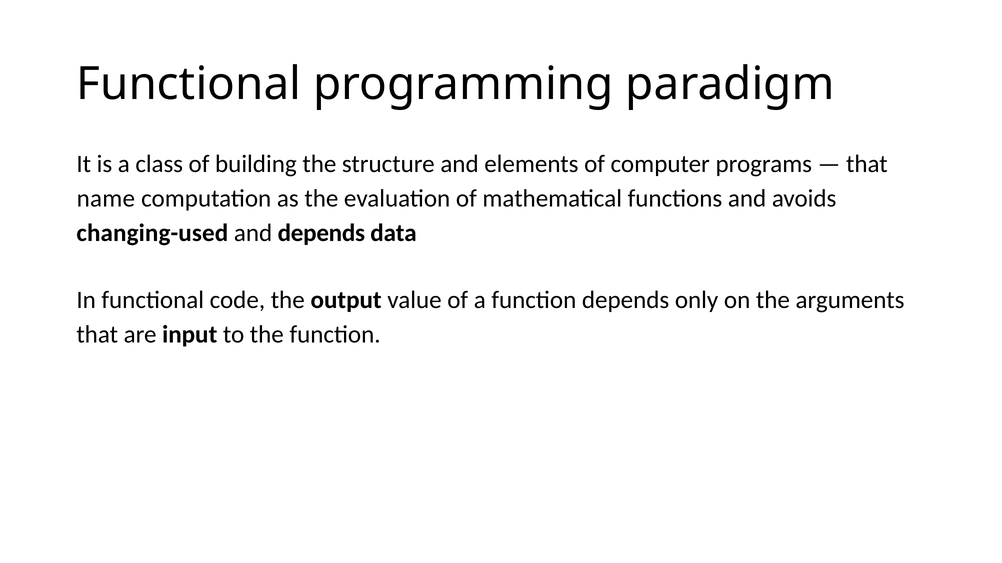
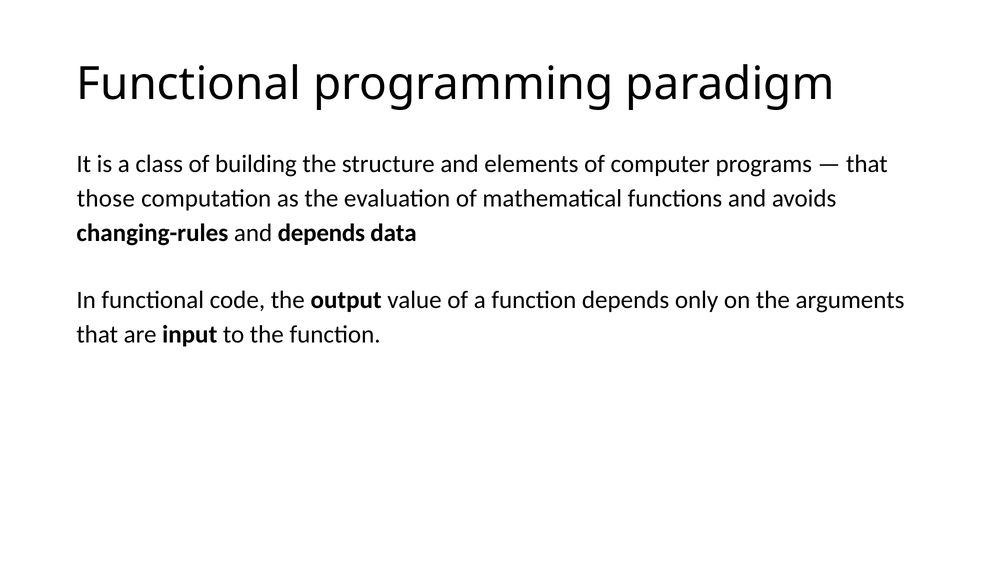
name: name -> those (106, 199)
changing-used: changing-used -> changing-rules (152, 233)
